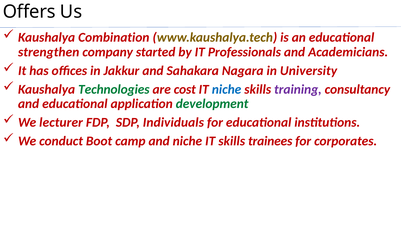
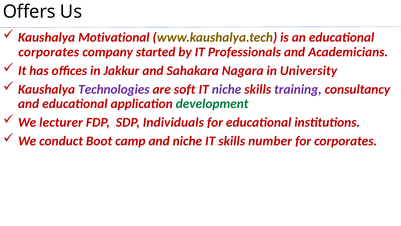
Combination: Combination -> Motivational (114, 37)
strengthen: strengthen -> corporates (49, 52)
Technologies colour: green -> purple (114, 89)
cost: cost -> soft (185, 89)
niche colour: blue -> purple (227, 89)
trainees: trainees -> number (270, 141)
